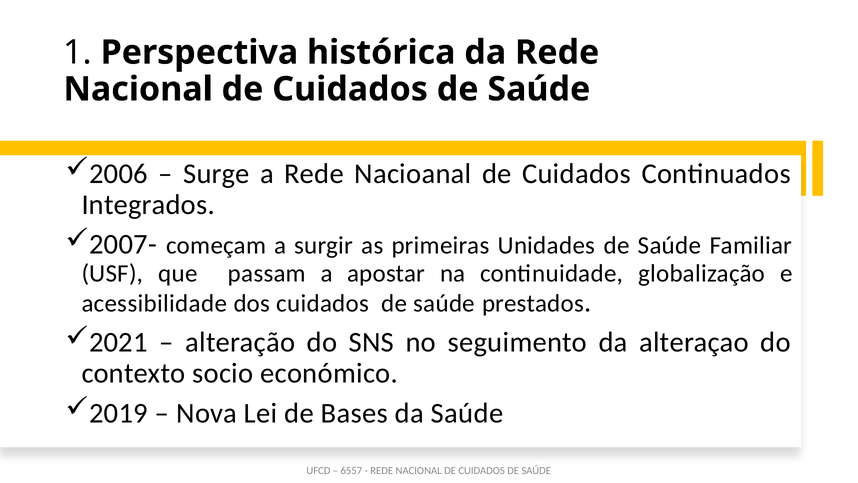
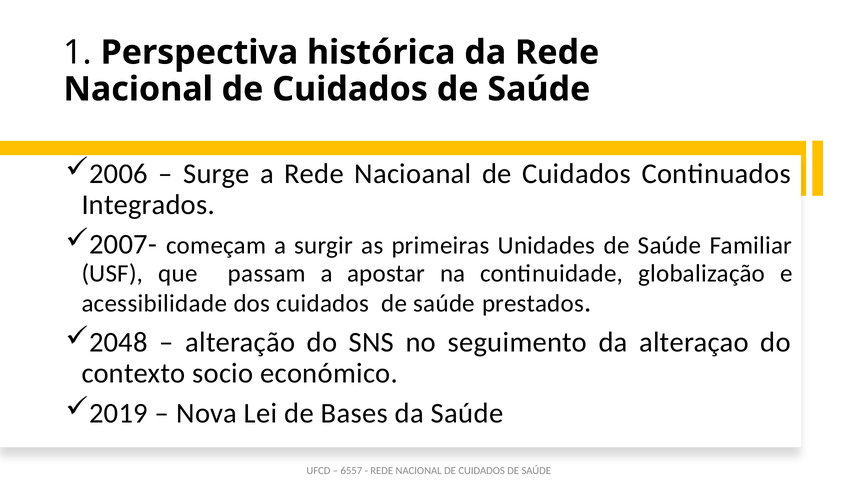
2021: 2021 -> 2048 (118, 342)
